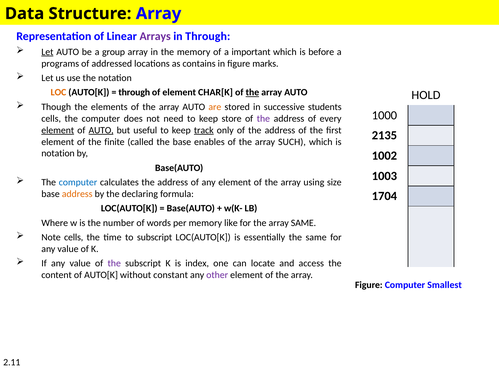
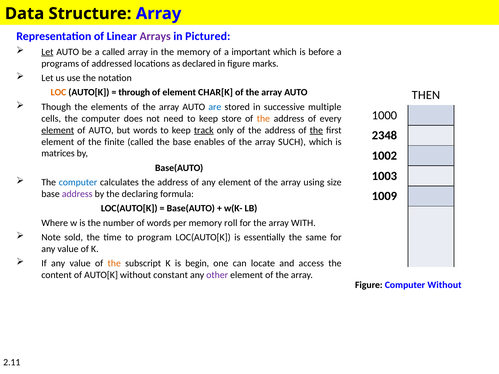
in Through: Through -> Pictured (208, 36)
a group: group -> called (114, 52)
contains: contains -> declared (199, 64)
the underline: present -> none (252, 93)
HOLD: HOLD -> THEN (426, 95)
are colour: orange -> blue (215, 107)
students: students -> multiple (325, 107)
the colour: purple -> orange (263, 119)
AUTO underline: present -> none (101, 130)
but useful: useful -> words (145, 130)
the underline: none -> present (316, 130)
2135: 2135 -> 2348 (384, 136)
notation: notation -> matrices (58, 154)
address colour: orange -> purple (77, 194)
1704: 1704 -> 1009 (384, 196)
like: like -> roll (231, 223)
array SAME: SAME -> WITH (303, 223)
Note cells: cells -> sold (74, 237)
to subscript: subscript -> program (154, 237)
the colour: purple -> orange (114, 263)
index: index -> begin (197, 263)
Computer Smallest: Smallest -> Without (445, 285)
